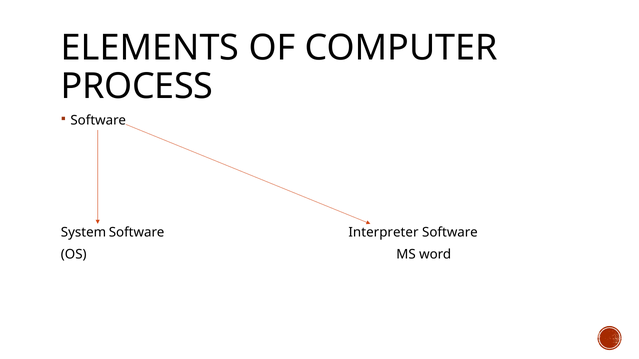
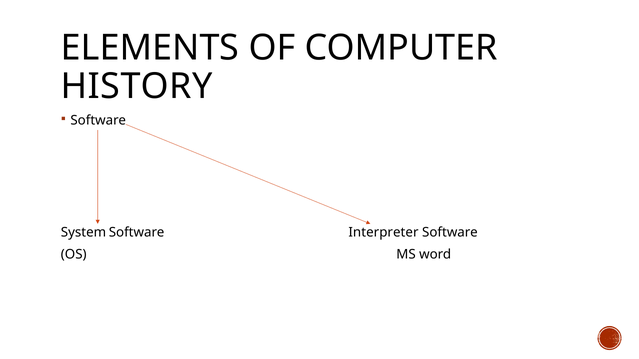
PROCESS: PROCESS -> HISTORY (137, 87)
